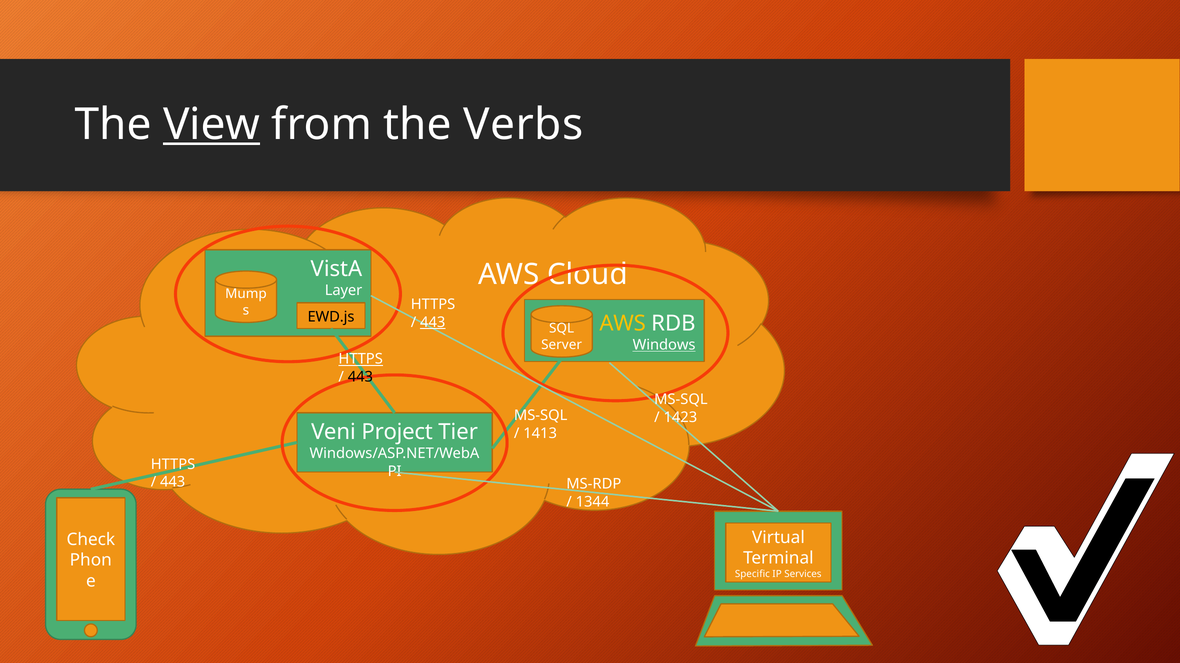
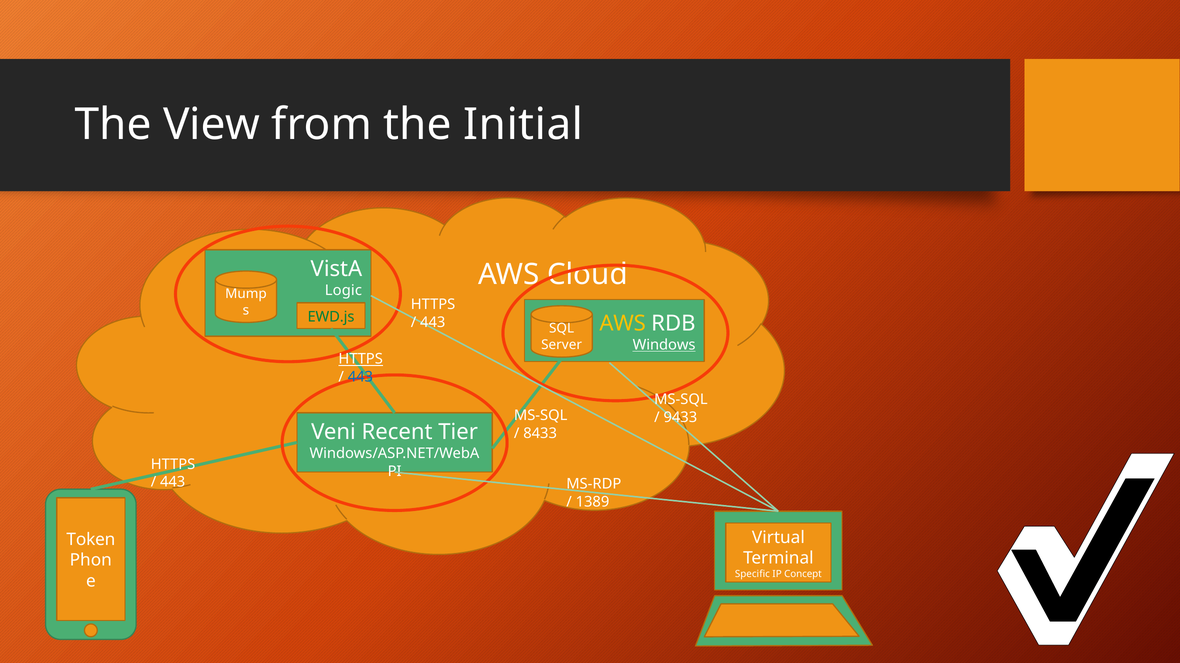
View underline: present -> none (212, 125)
Verbs: Verbs -> Initial (523, 125)
Layer: Layer -> Logic (343, 291)
EWD.js colour: black -> green (331, 317)
443 underline: present -> none (433, 323)
443 colour: black -> blue (360, 377)
1423: 1423 -> 9433 (680, 418)
Project: Project -> Recent (397, 432)
1413: 1413 -> 8433 (540, 434)
1344: 1344 -> 1389 (592, 502)
Check: Check -> Token (91, 540)
Services: Services -> Concept (803, 574)
